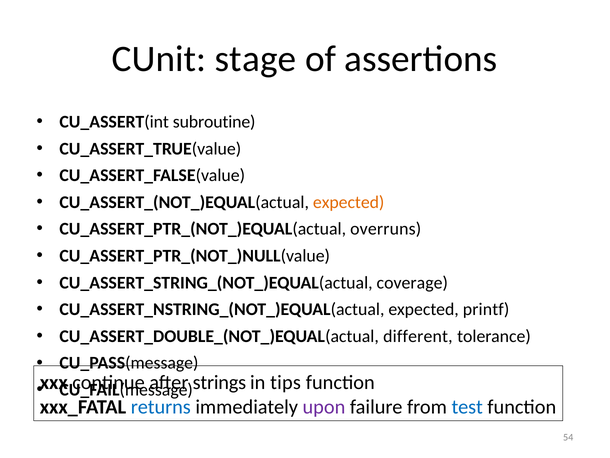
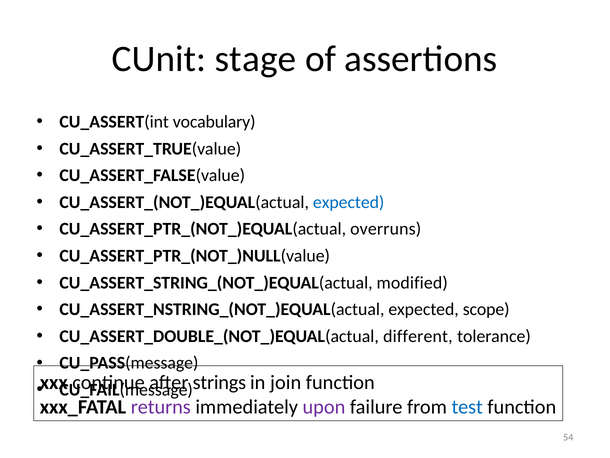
subroutine: subroutine -> vocabulary (214, 122)
expected colour: orange -> blue (349, 202)
coverage: coverage -> modified (412, 282)
printf: printf -> scope (486, 309)
tips: tips -> join (286, 382)
returns colour: blue -> purple (161, 406)
